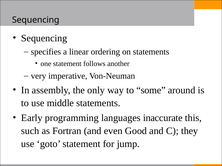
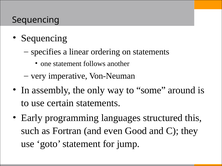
middle: middle -> certain (60, 103)
inaccurate: inaccurate -> structured (163, 118)
